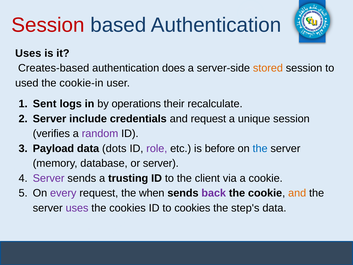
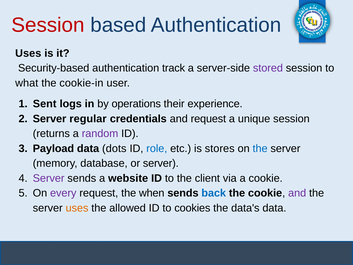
Creates-based: Creates-based -> Security-based (54, 68)
does: does -> track (174, 68)
stored colour: orange -> purple (268, 68)
used: used -> what (27, 83)
recalculate: recalculate -> experience (215, 104)
include: include -> regular (88, 119)
verifies: verifies -> returns (51, 133)
role colour: purple -> blue (157, 148)
before: before -> stores (220, 148)
trusting: trusting -> website (128, 178)
back colour: purple -> blue (214, 193)
and colour: orange -> purple (297, 193)
uses colour: purple -> orange (77, 208)
the cookies: cookies -> allowed (128, 208)
step's: step's -> data's (245, 208)
